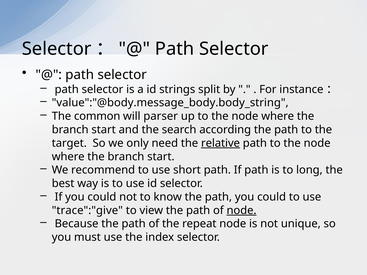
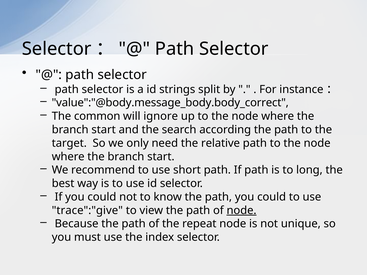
value":"@body.message_body.body_string: value":"@body.message_body.body_string -> value":"@body.message_body.body_correct (170, 103)
parser: parser -> ignore (161, 116)
relative underline: present -> none (221, 143)
